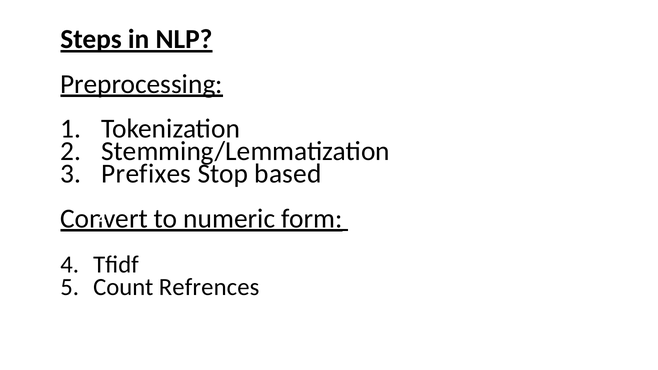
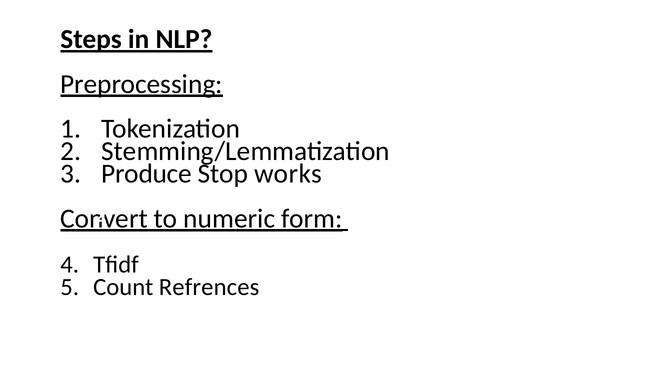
Prefixes: Prefixes -> Produce (147, 174)
based: based -> works (288, 174)
